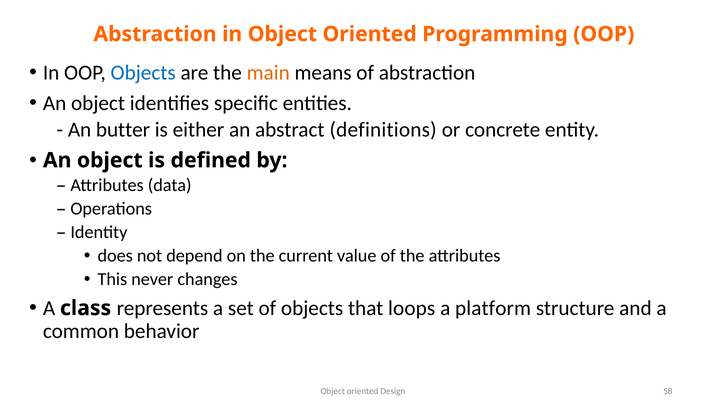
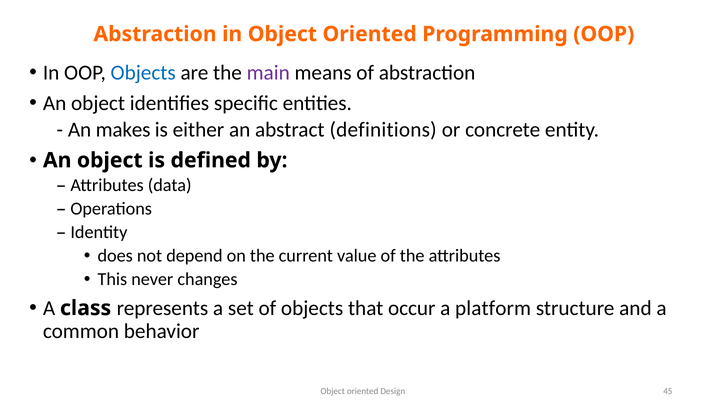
main colour: orange -> purple (268, 72)
butter: butter -> makes (123, 130)
loops: loops -> occur (412, 308)
58: 58 -> 45 (668, 391)
